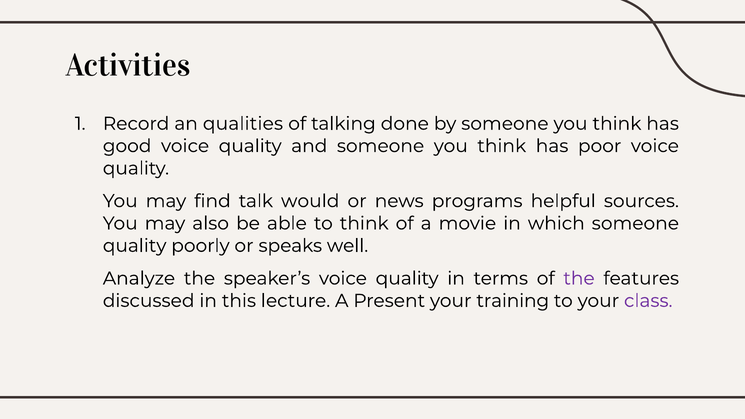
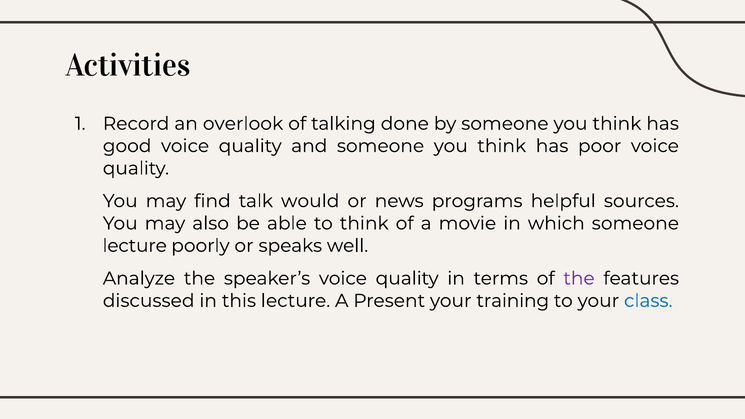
qualities: qualities -> overlook (243, 124)
quality: quality -> lecture (135, 246)
class colour: purple -> blue (648, 301)
